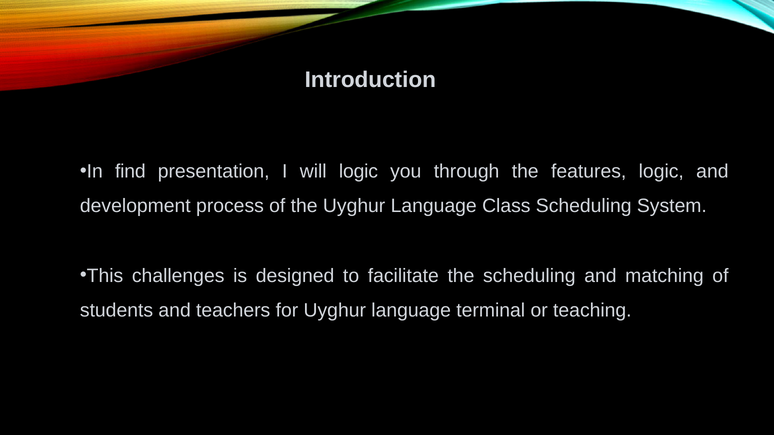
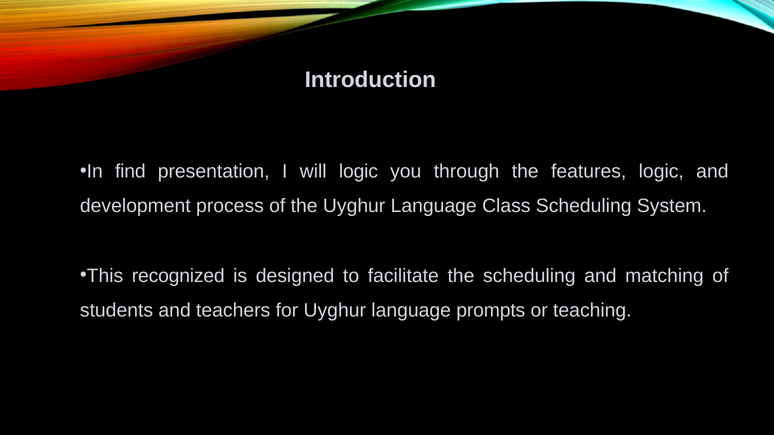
challenges: challenges -> recognized (178, 276)
terminal: terminal -> prompts (491, 311)
